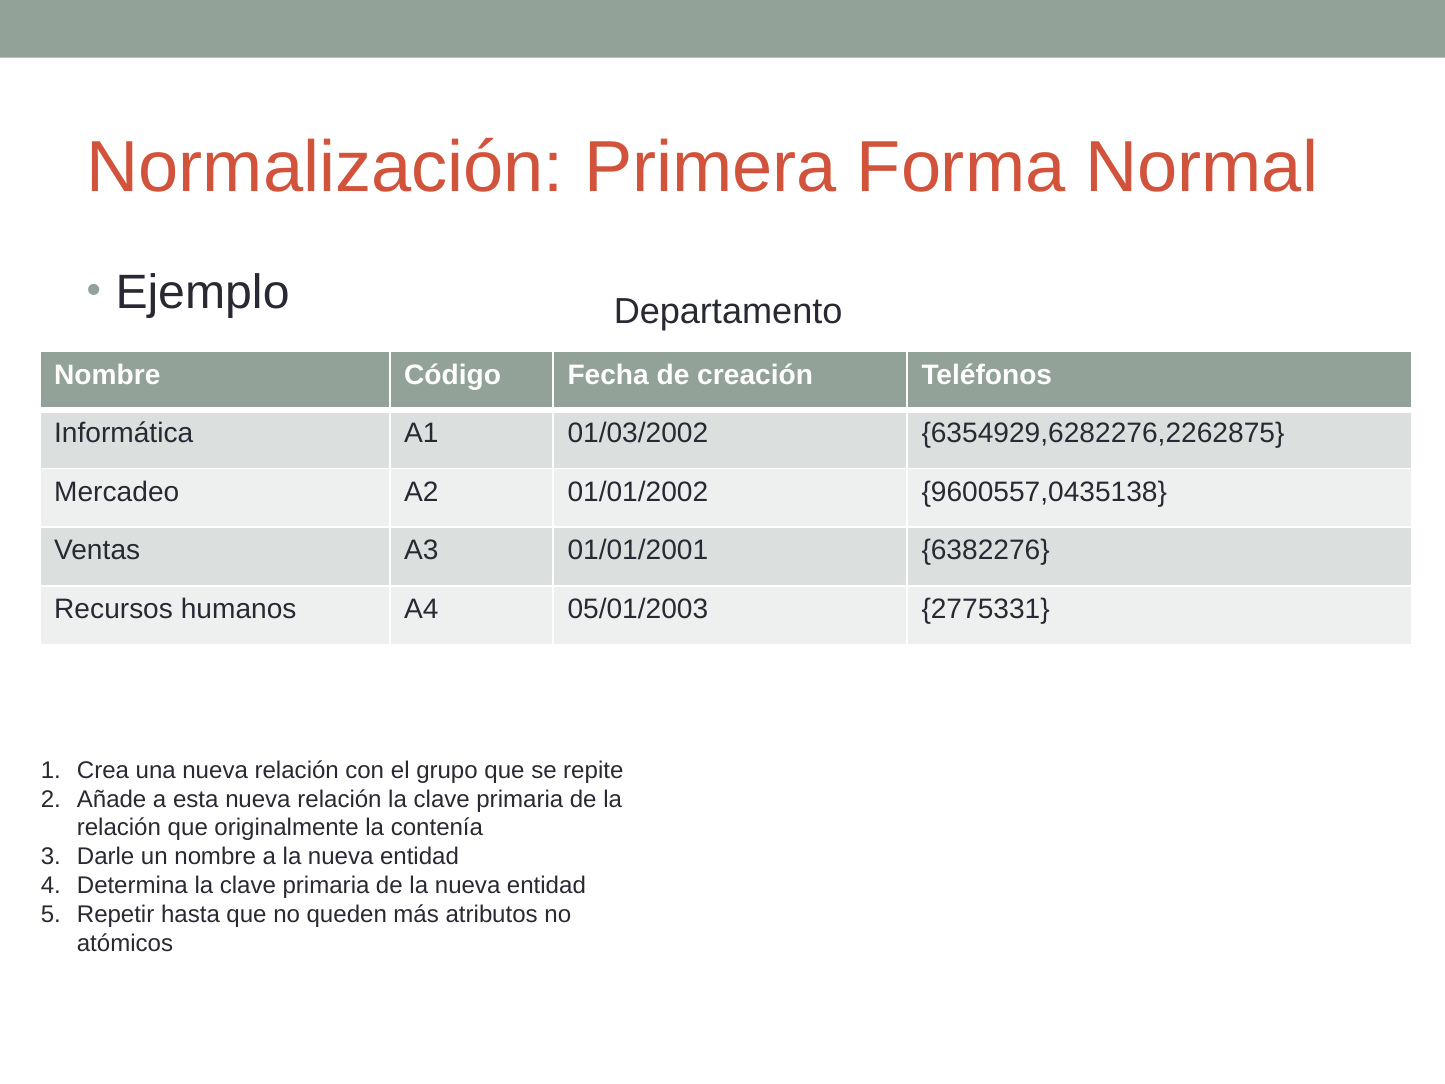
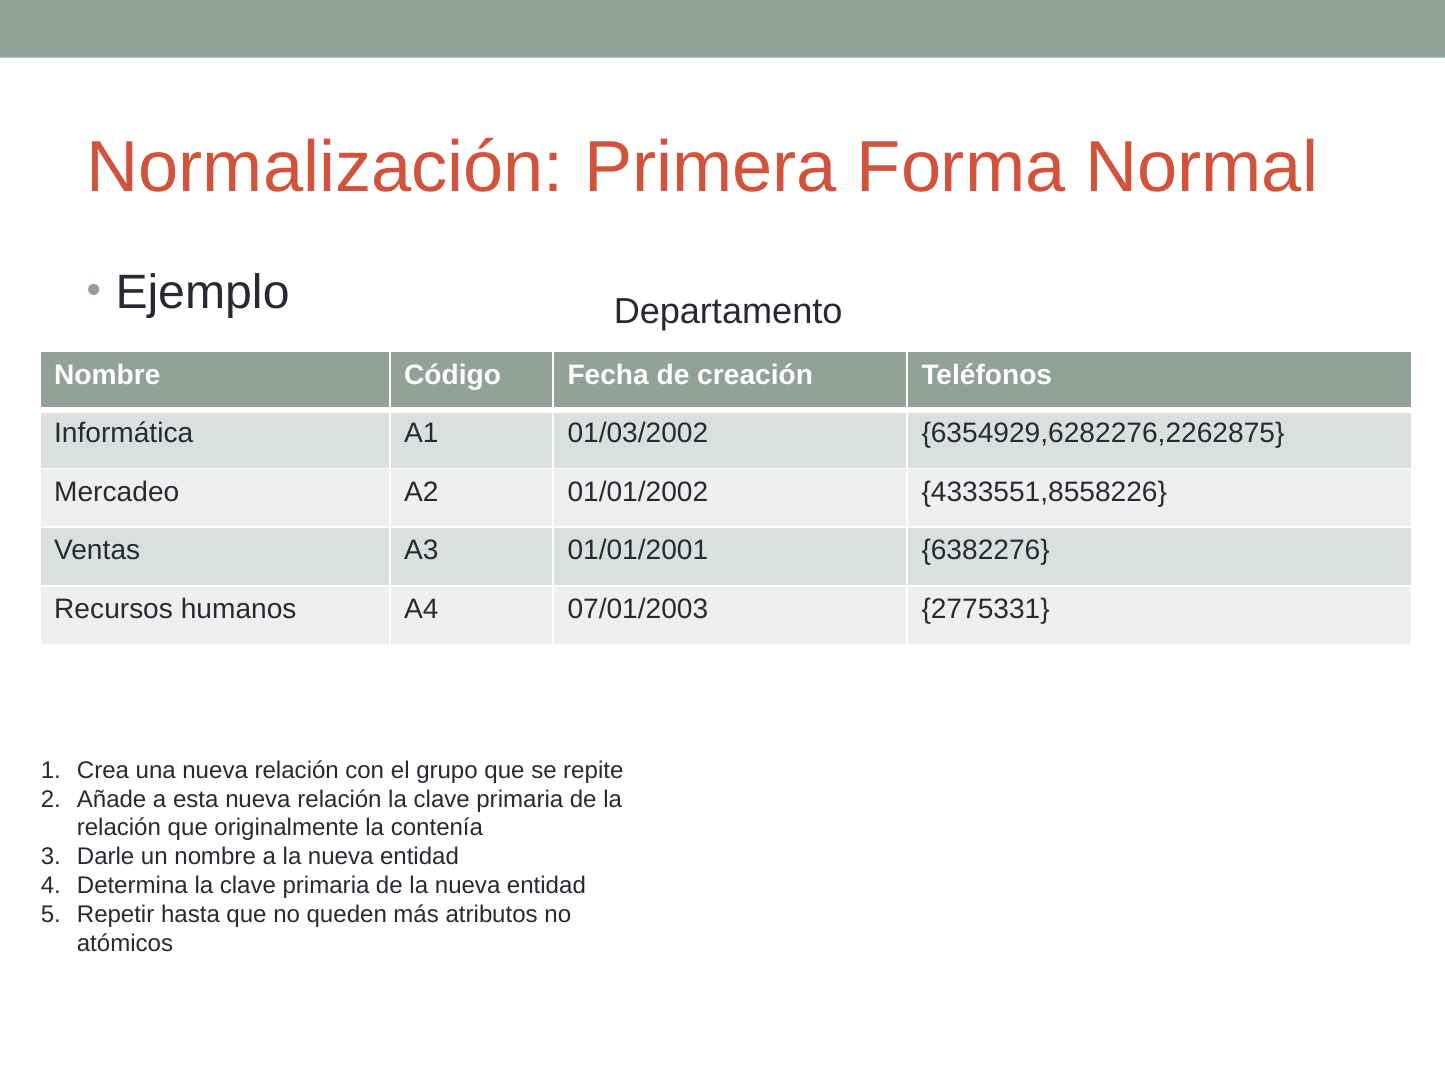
9600557,0435138: 9600557,0435138 -> 4333551,8558226 (1044, 492)
05/01/2003: 05/01/2003 -> 07/01/2003 (638, 609)
